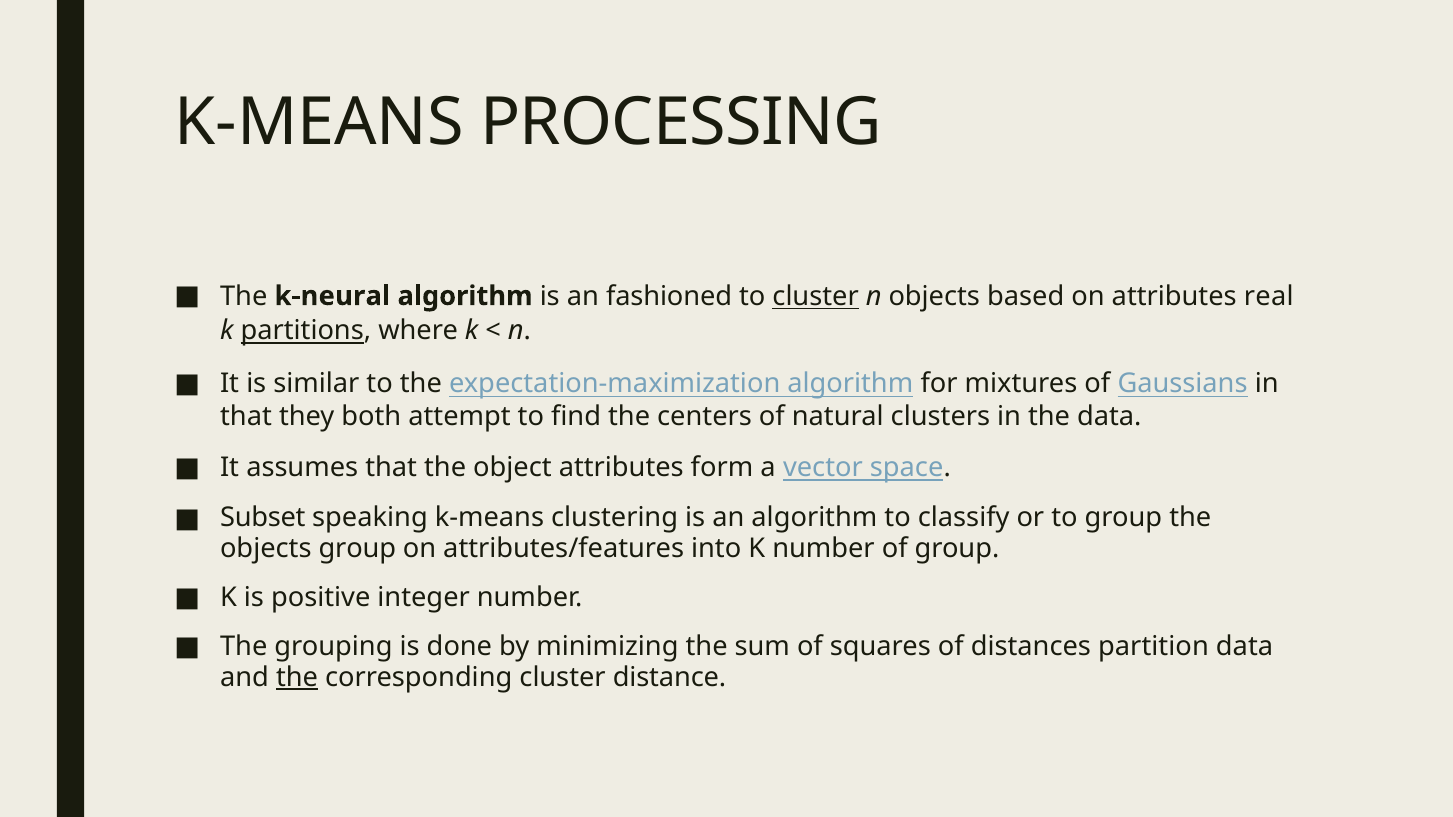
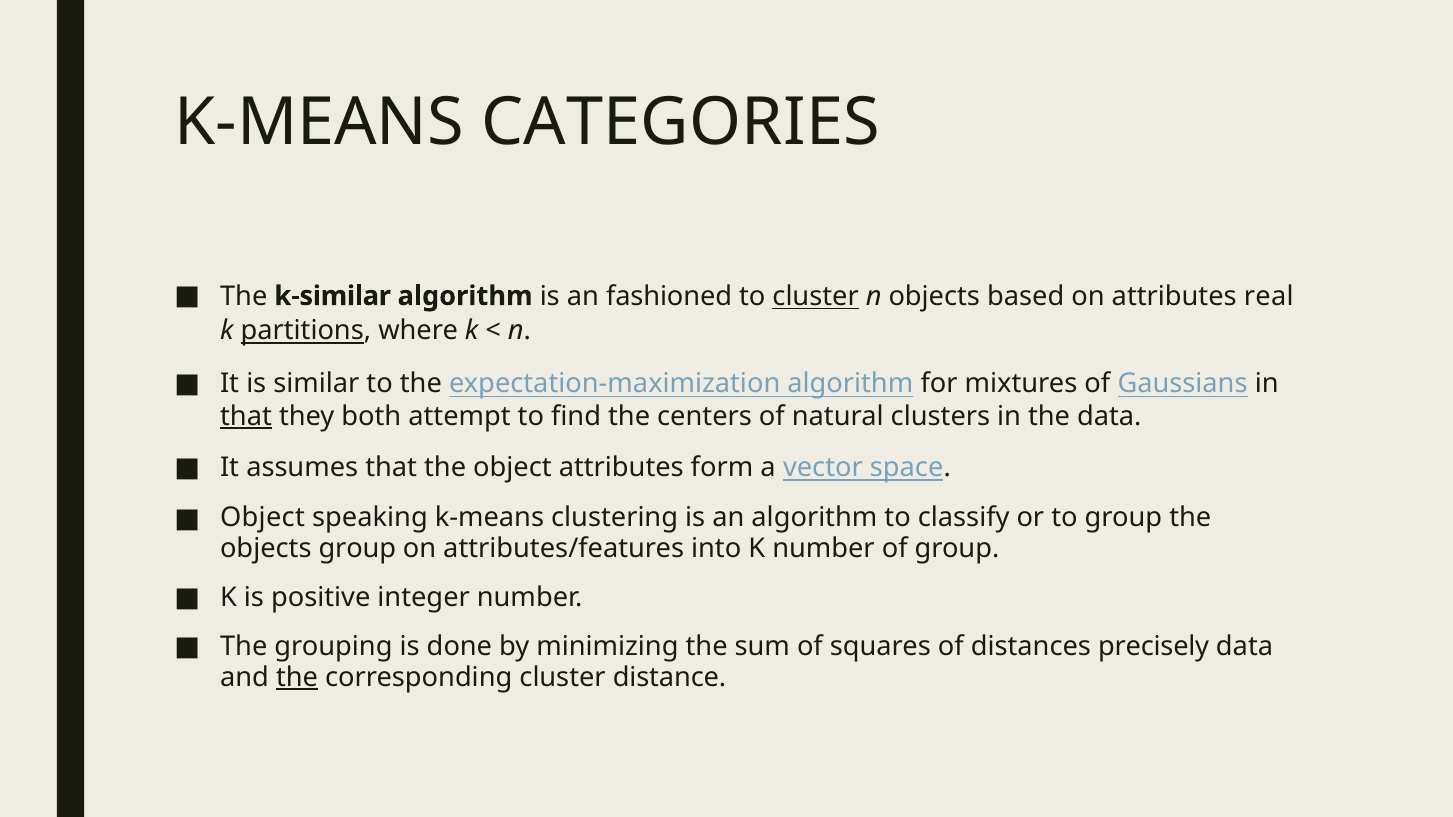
PROCESSING: PROCESSING -> CATEGORIES (681, 122)
k-neural: k-neural -> k-similar (333, 296)
that underline: none -> present (246, 416)
Subset: Subset -> Object (263, 518)
partition: partition -> precisely (1154, 647)
